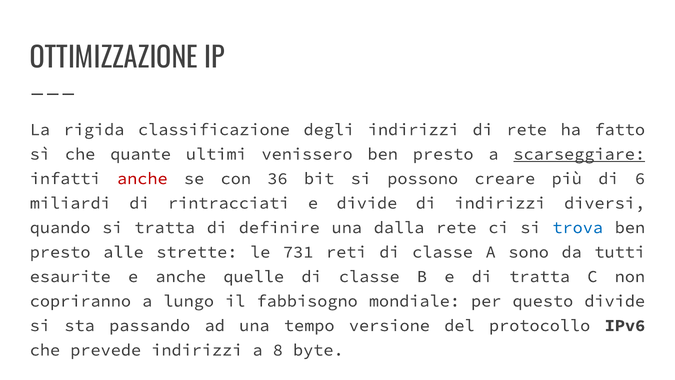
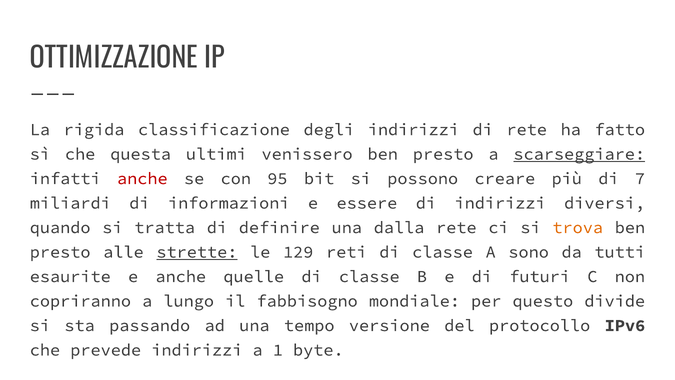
quante: quante -> questa (141, 154)
36: 36 -> 95 (277, 178)
6: 6 -> 7 (640, 178)
rintracciati: rintracciati -> informazioni (229, 203)
e divide: divide -> essere (367, 203)
trova colour: blue -> orange (578, 227)
strette underline: none -> present (197, 252)
731: 731 -> 129 (298, 252)
di tratta: tratta -> futuri (540, 276)
8: 8 -> 1 (278, 350)
